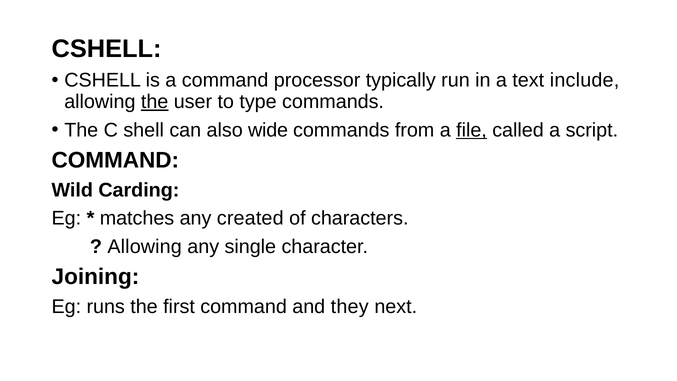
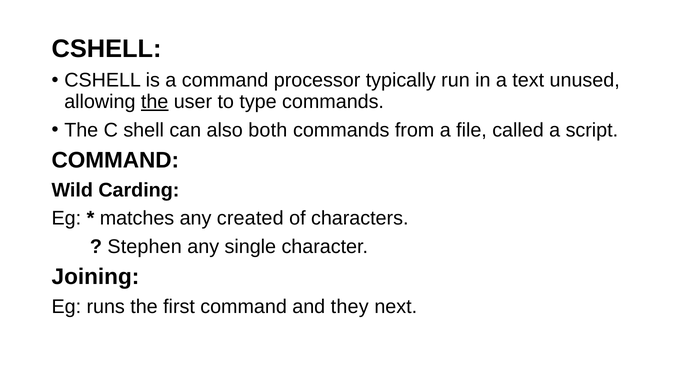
include: include -> unused (585, 80)
wide: wide -> both (268, 130)
file underline: present -> none (472, 130)
Allowing: Allowing -> Stephen (145, 247)
